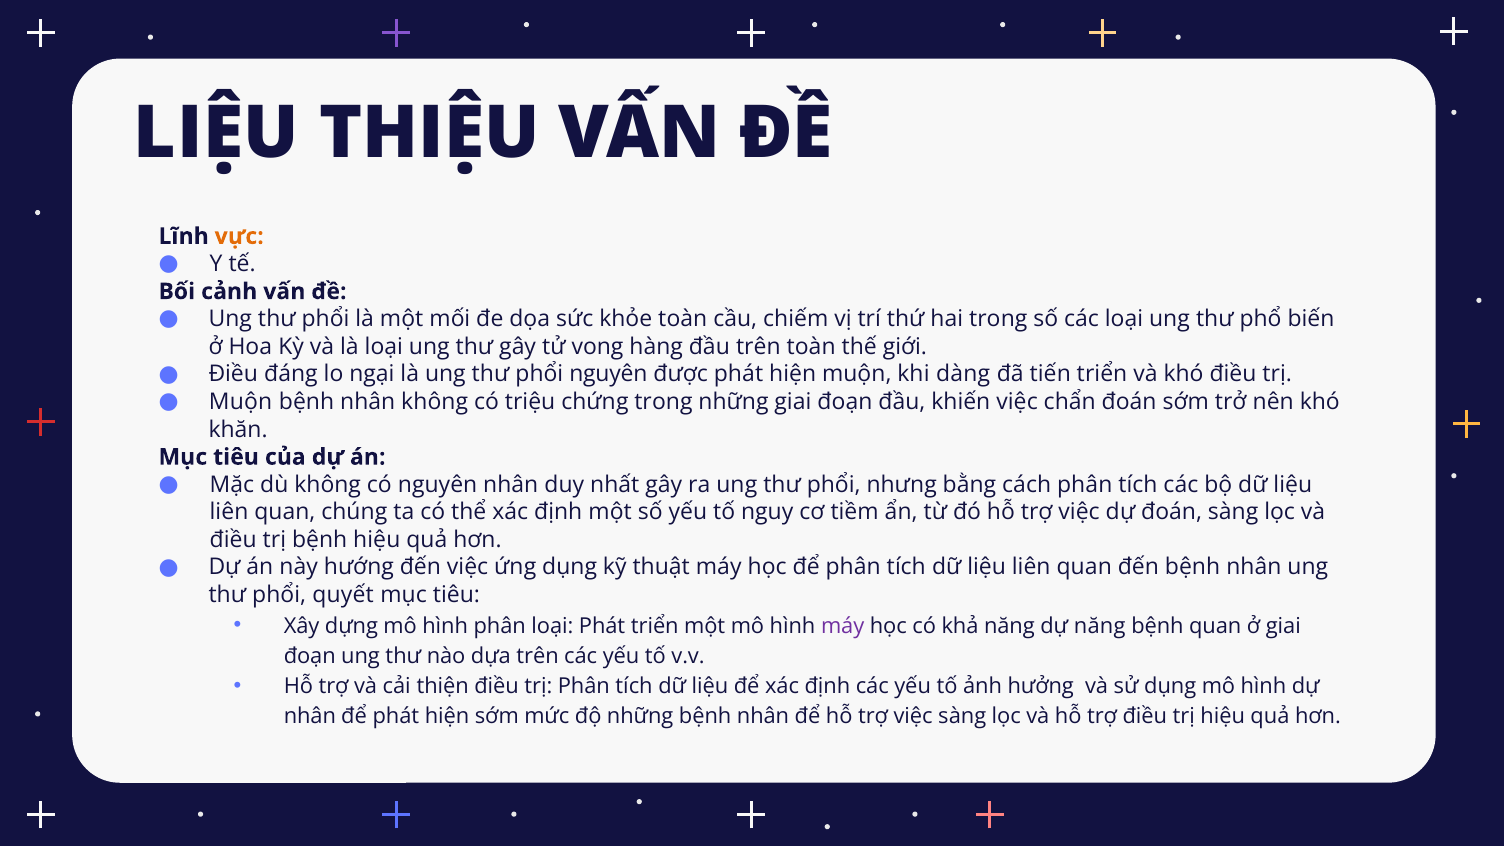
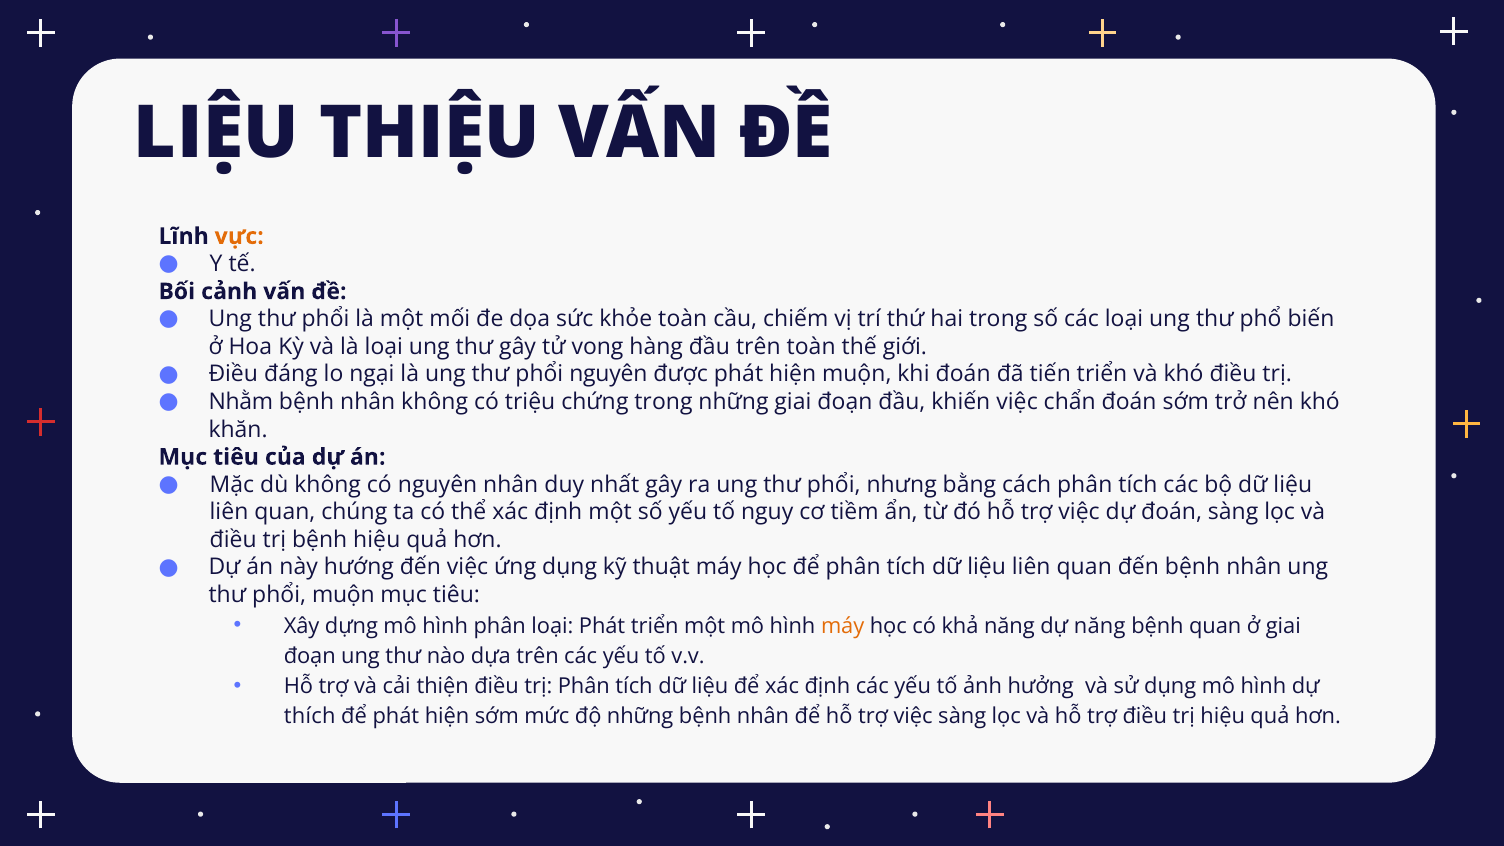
khi dàng: dàng -> đoán (963, 374)
Muộn: Muộn -> Nhằm (241, 402)
phổi quyết: quyết -> muộn (343, 595)
máy colour: purple -> orange (843, 626)
nhân: nhân -> thích (310, 716)
